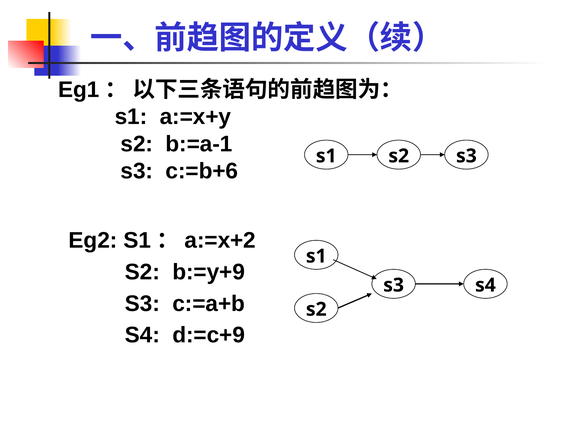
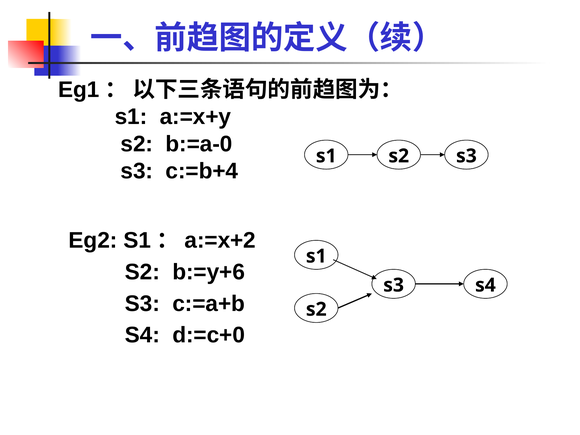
b:=a-1: b:=a-1 -> b:=a-0 (199, 144)
c:=b+6: c:=b+6 -> c:=b+4 (202, 171)
b:=y+9: b:=y+9 -> b:=y+6 (209, 272)
d:=c+9: d:=c+9 -> d:=c+0 (209, 335)
